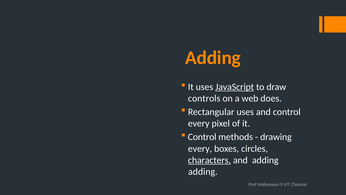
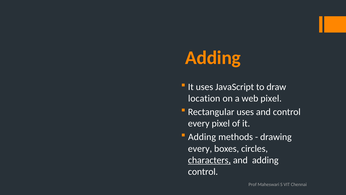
JavaScript underline: present -> none (235, 87)
controls: controls -> location (204, 98)
web does: does -> pixel (271, 98)
Control: Control -> Adding (202, 137)
adding: adding -> control (203, 171)
